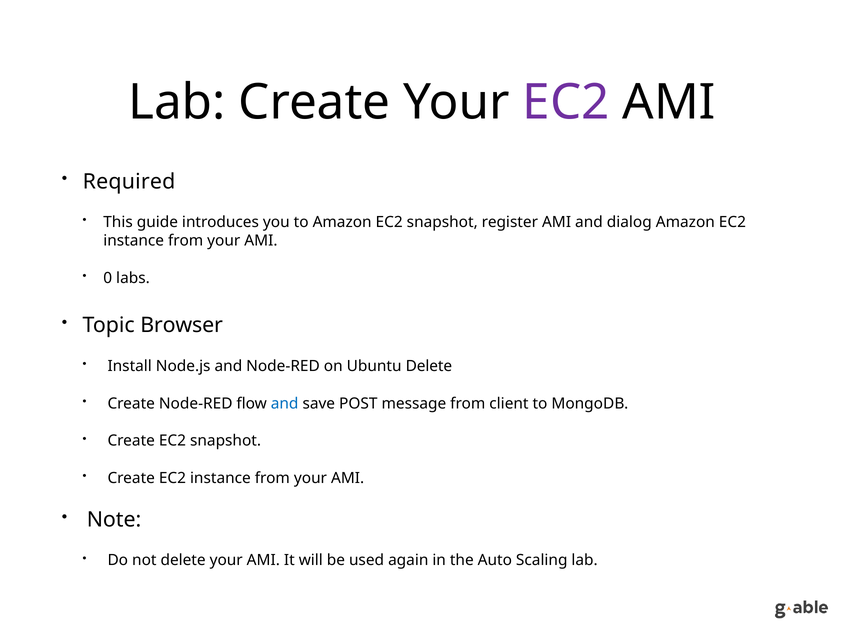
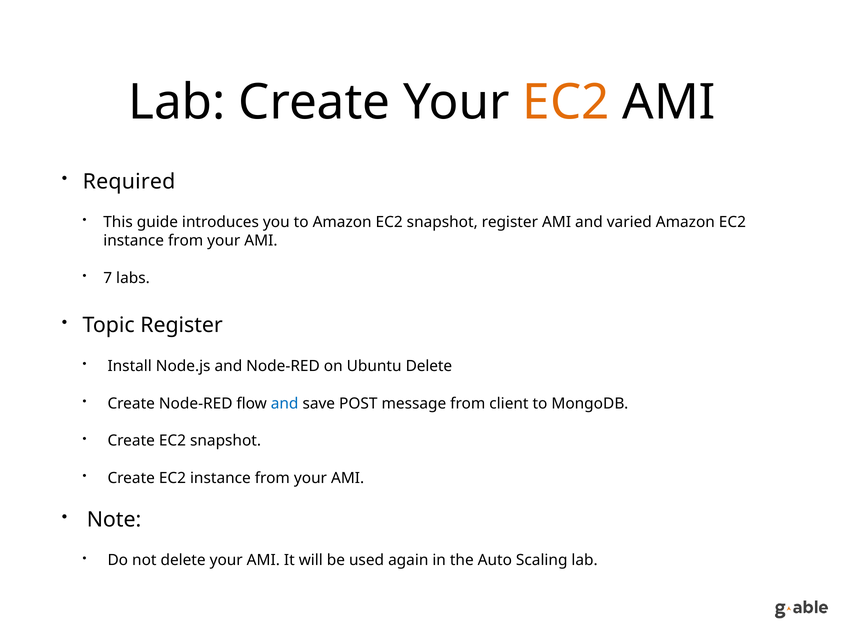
EC2 colour: purple -> orange (566, 102)
dialog: dialog -> varied (629, 222)
0: 0 -> 7 (108, 278)
Topic Browser: Browser -> Register (182, 325)
